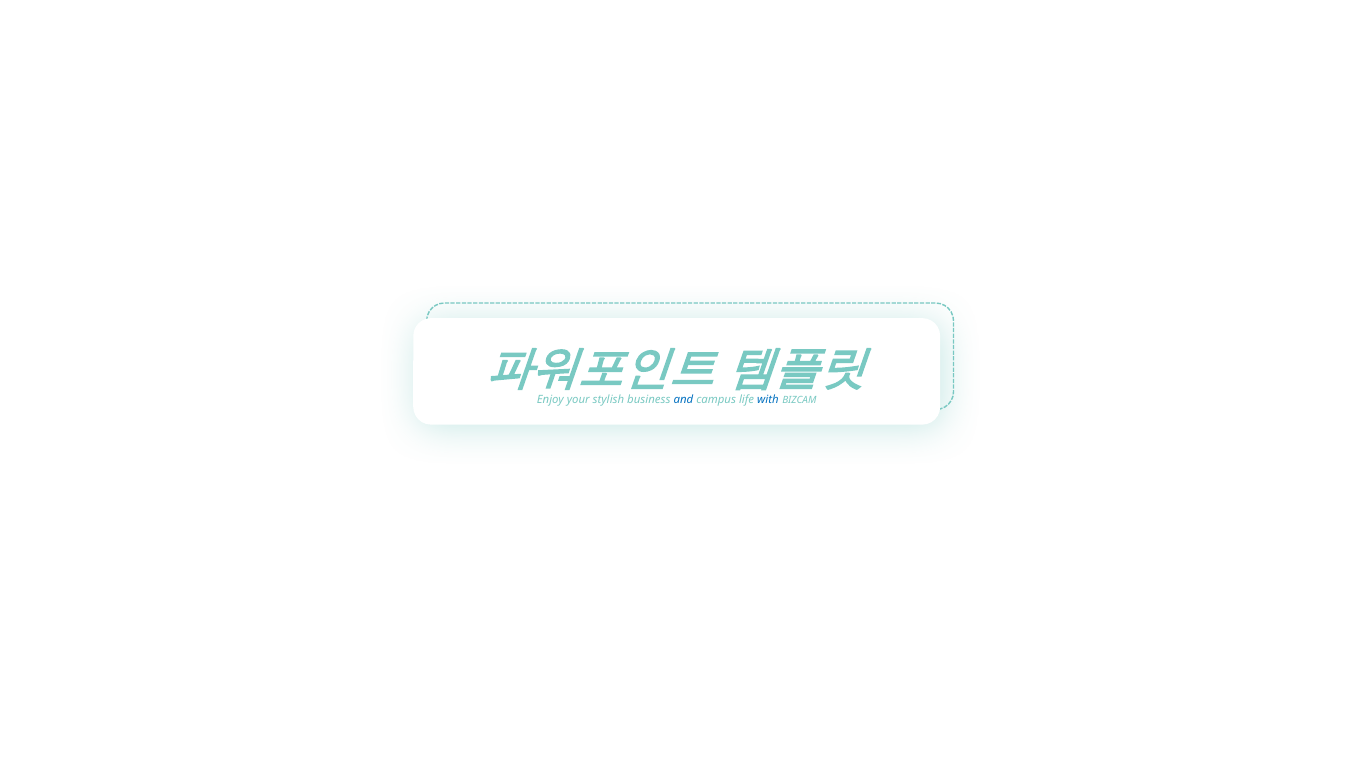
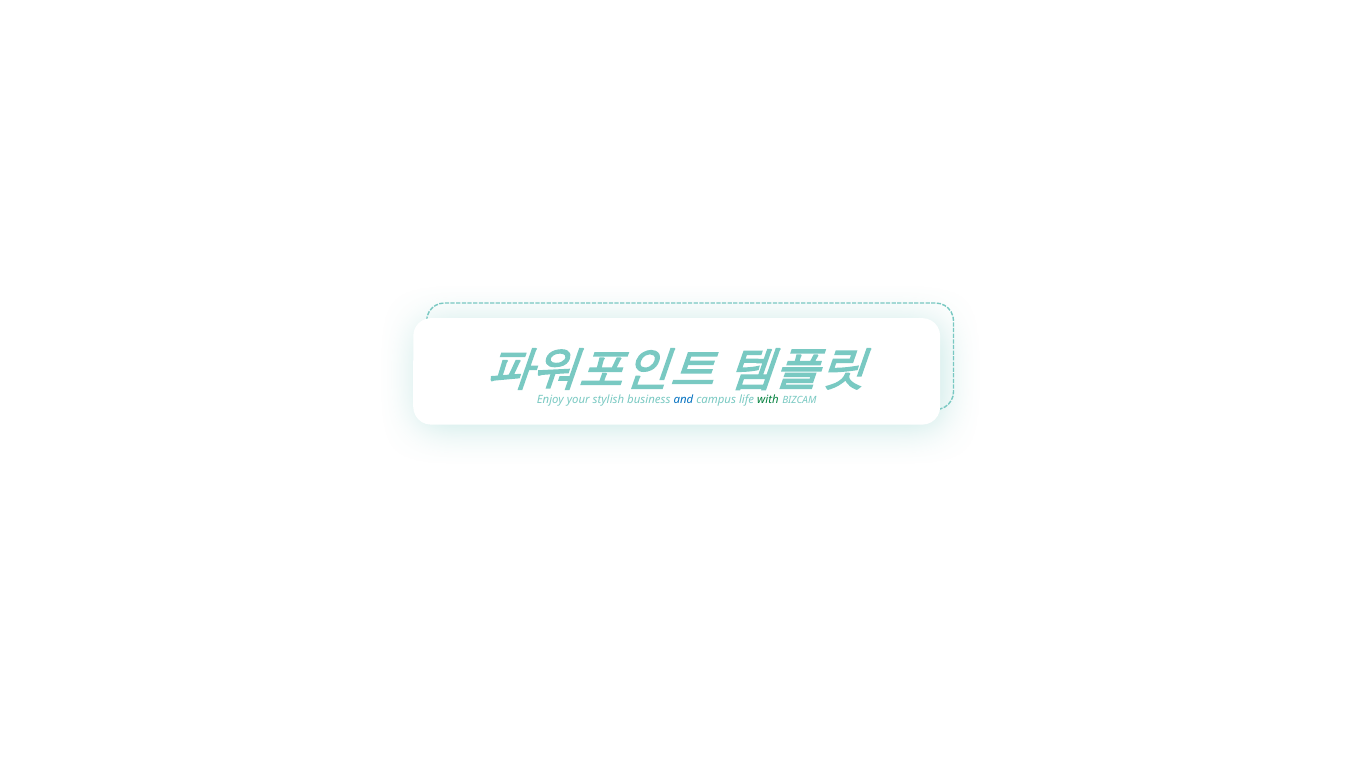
with colour: blue -> green (768, 400)
